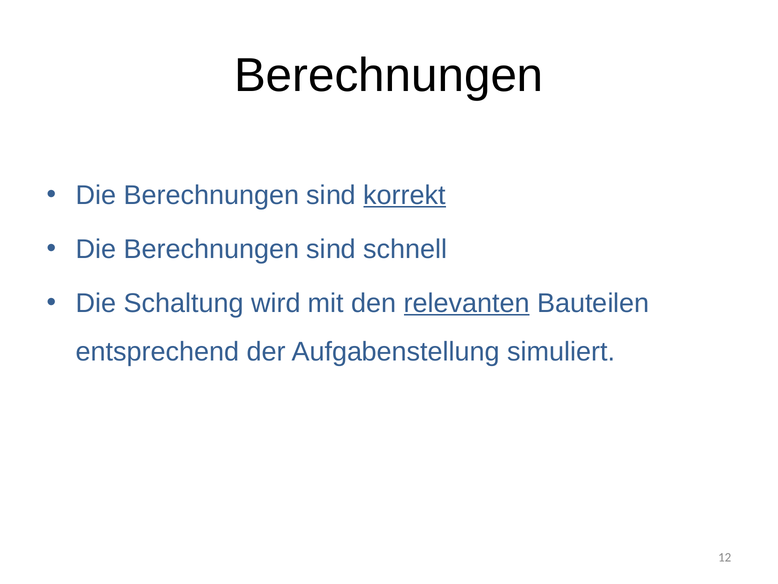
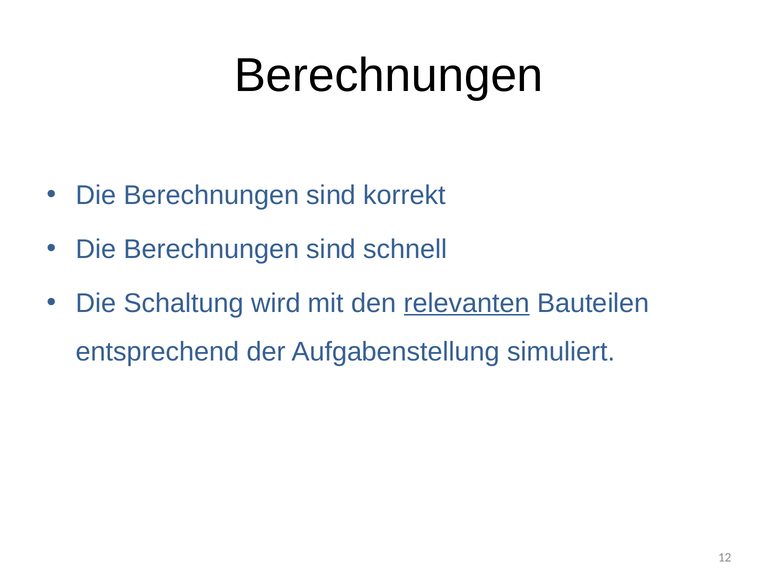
korrekt underline: present -> none (405, 195)
